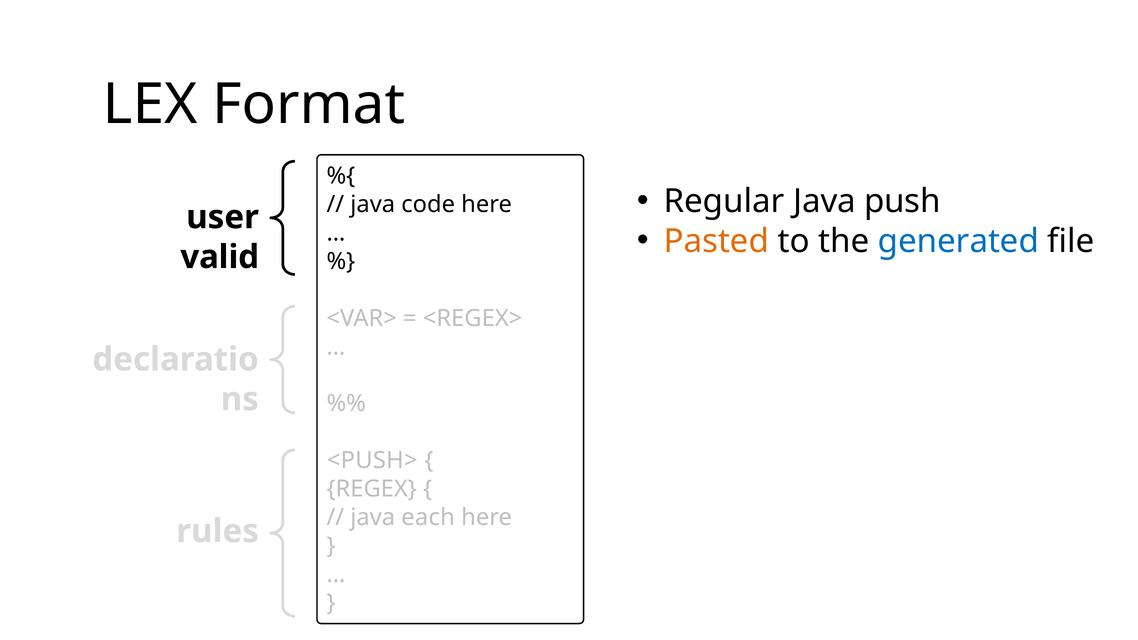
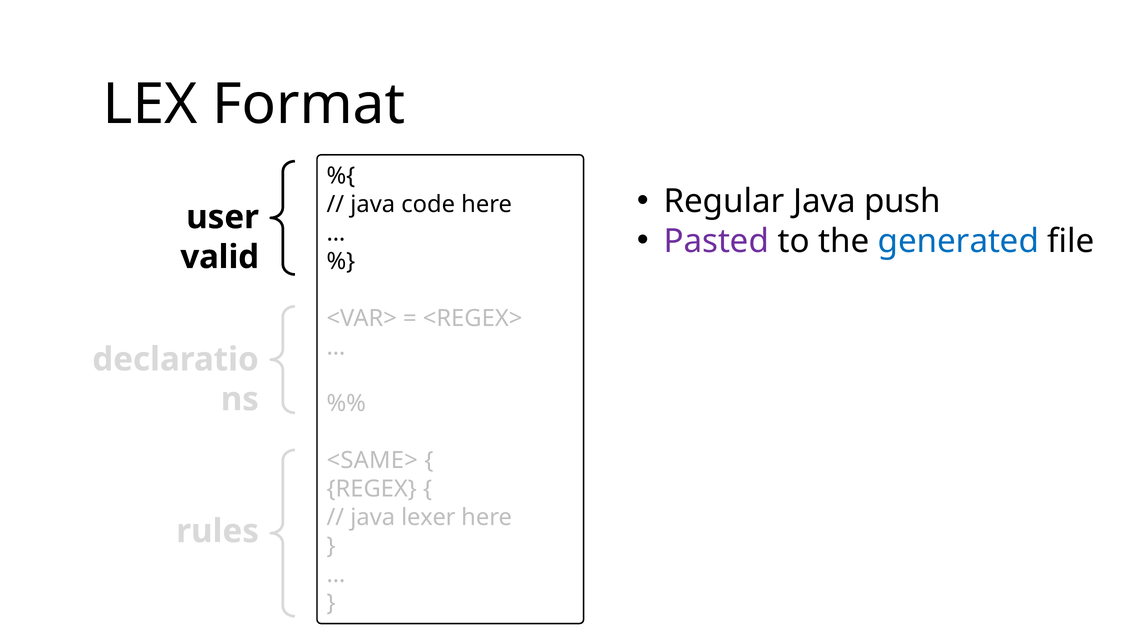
Pasted colour: orange -> purple (716, 241)
<PUSH>: <PUSH> -> <SAME> (372, 461)
each: each -> lexer (428, 518)
